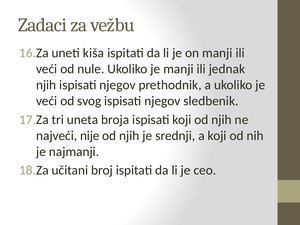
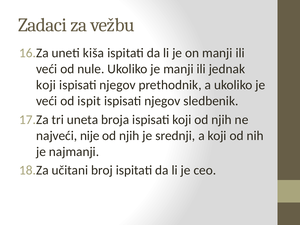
njih: njih -> koji (46, 85)
svog: svog -> ispit (89, 101)
